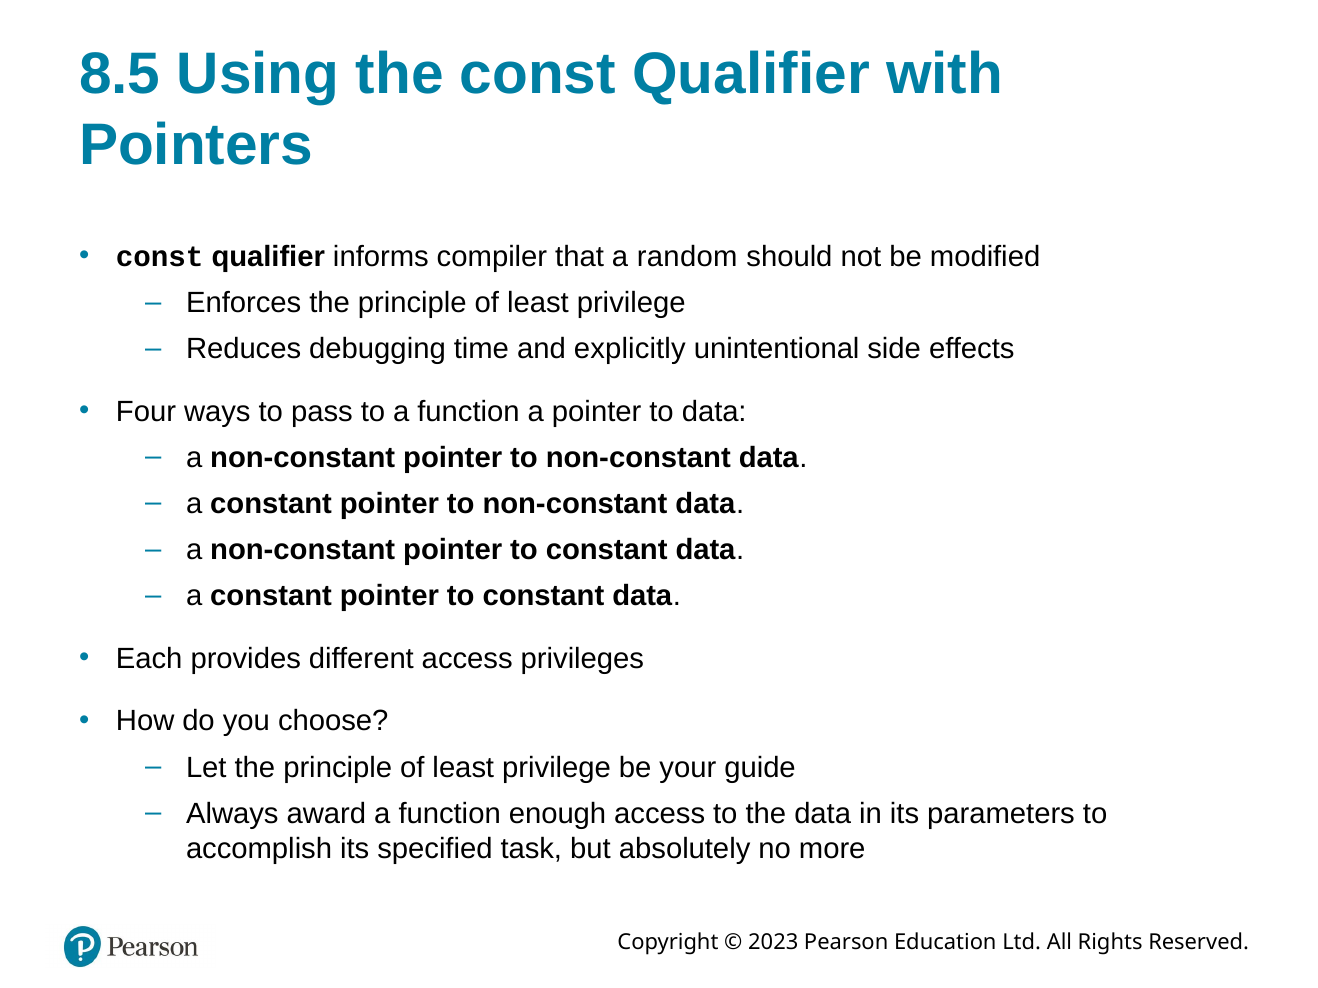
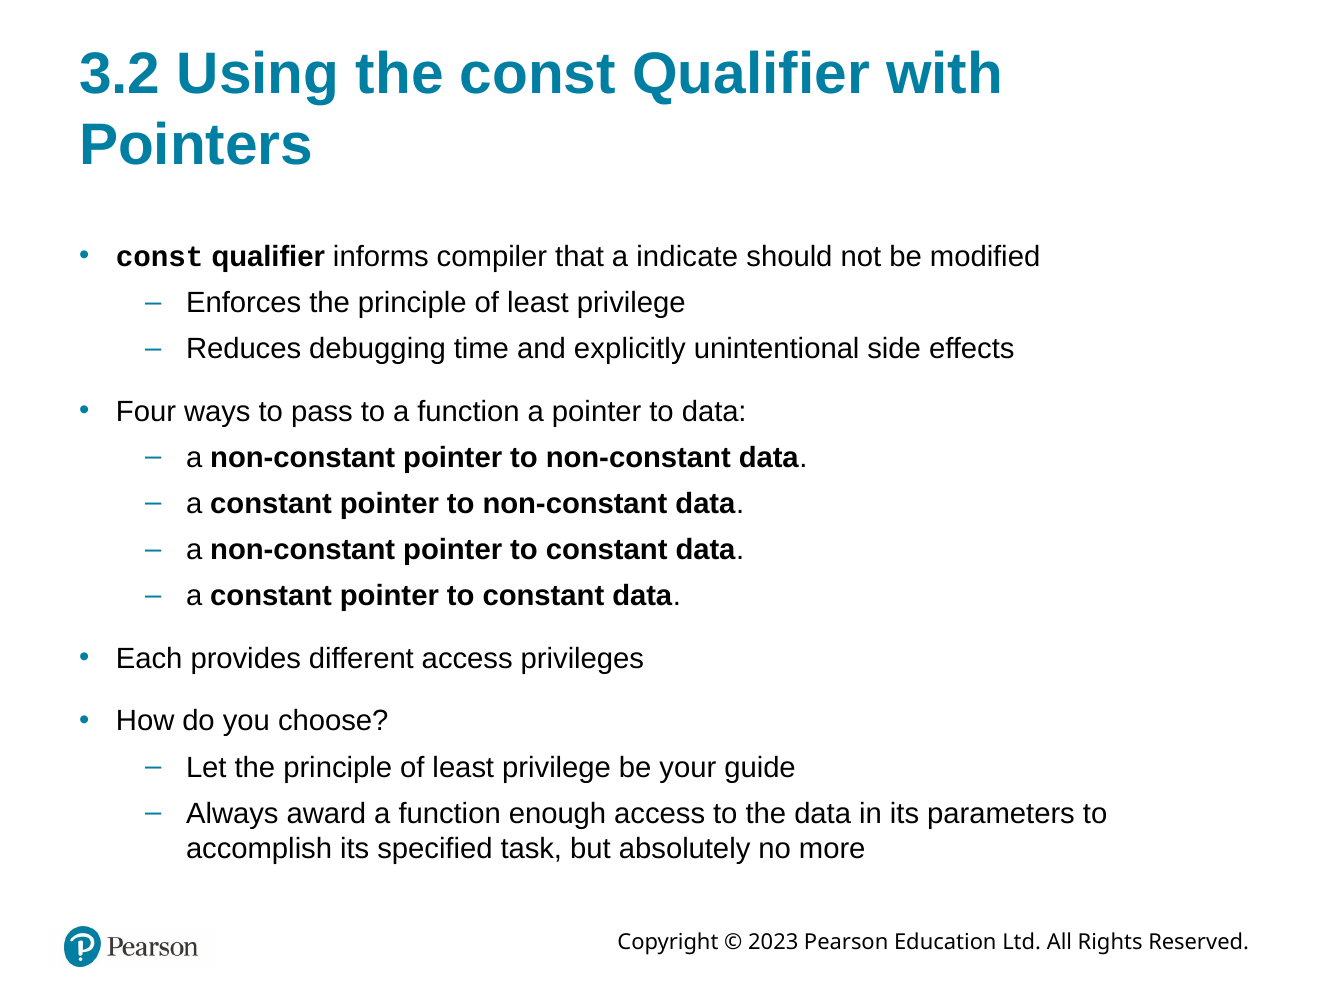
8.5: 8.5 -> 3.2 (120, 75)
random: random -> indicate (687, 257)
